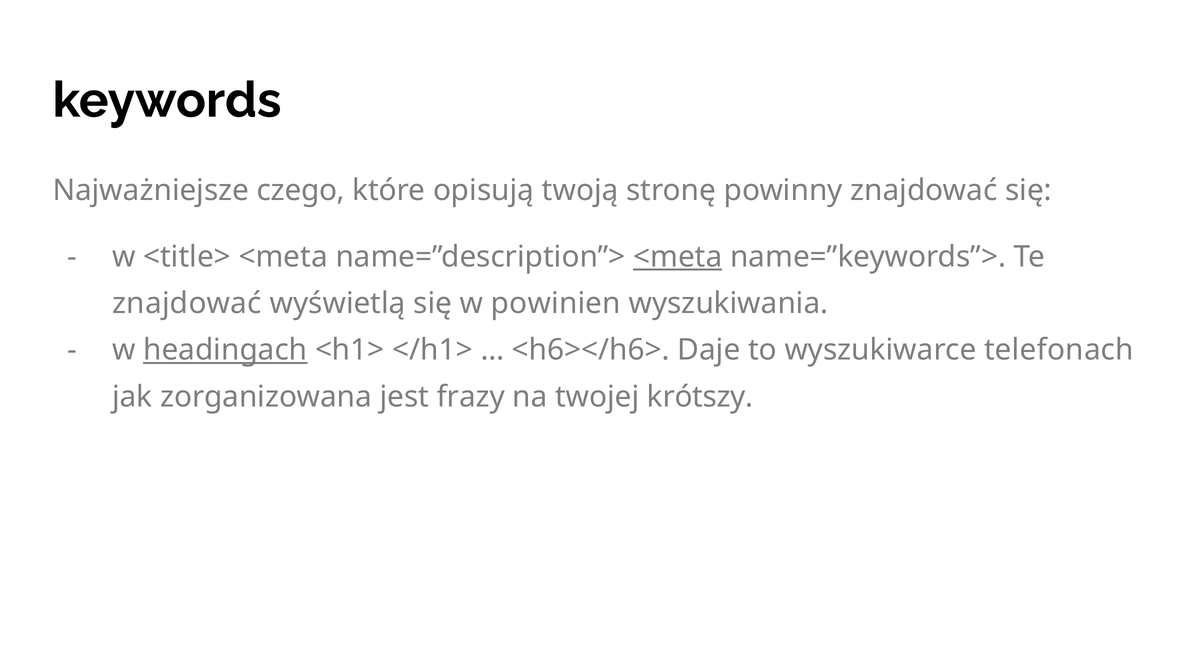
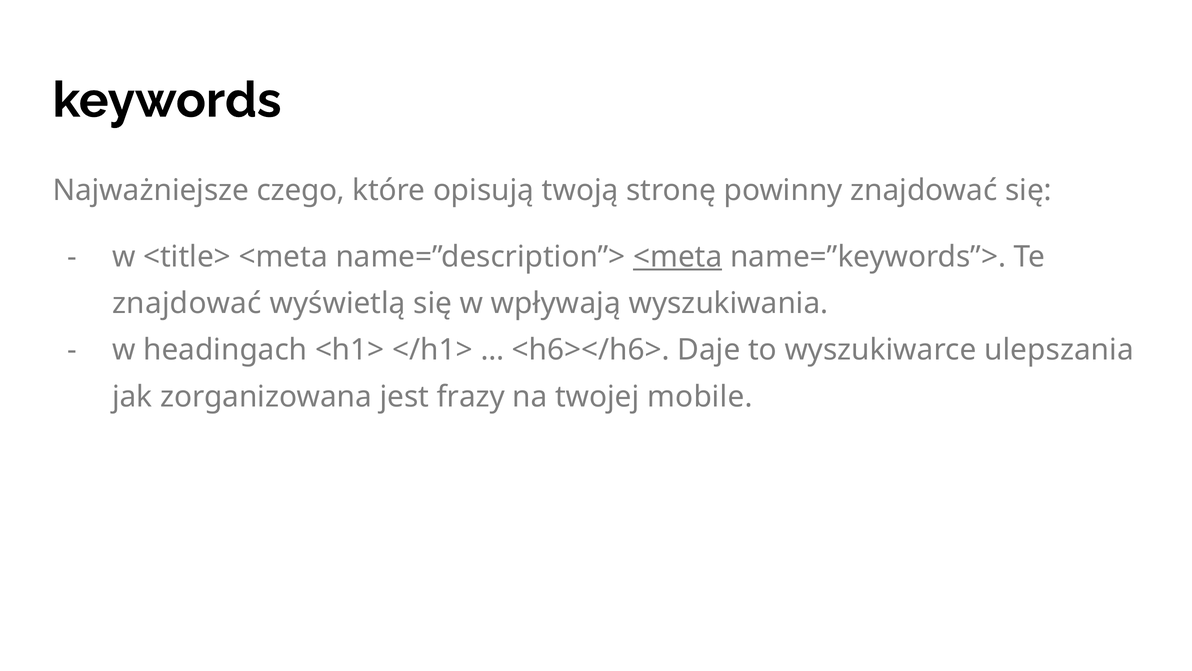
powinien: powinien -> wpływają (556, 303)
headingach underline: present -> none (225, 350)
telefonach: telefonach -> ulepszania (1059, 350)
krótszy: krótszy -> mobile (700, 396)
